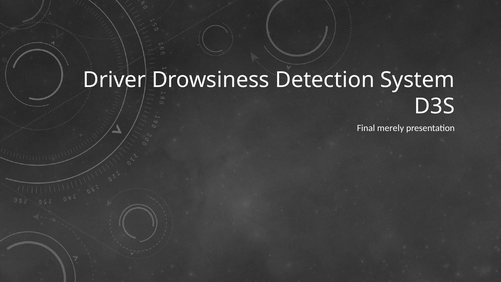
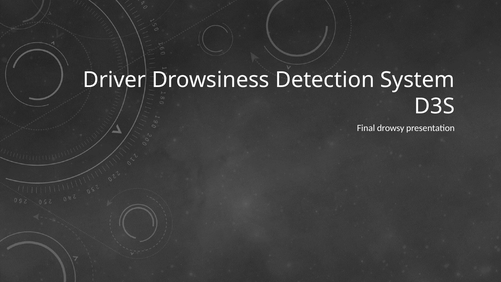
merely: merely -> drowsy (391, 128)
